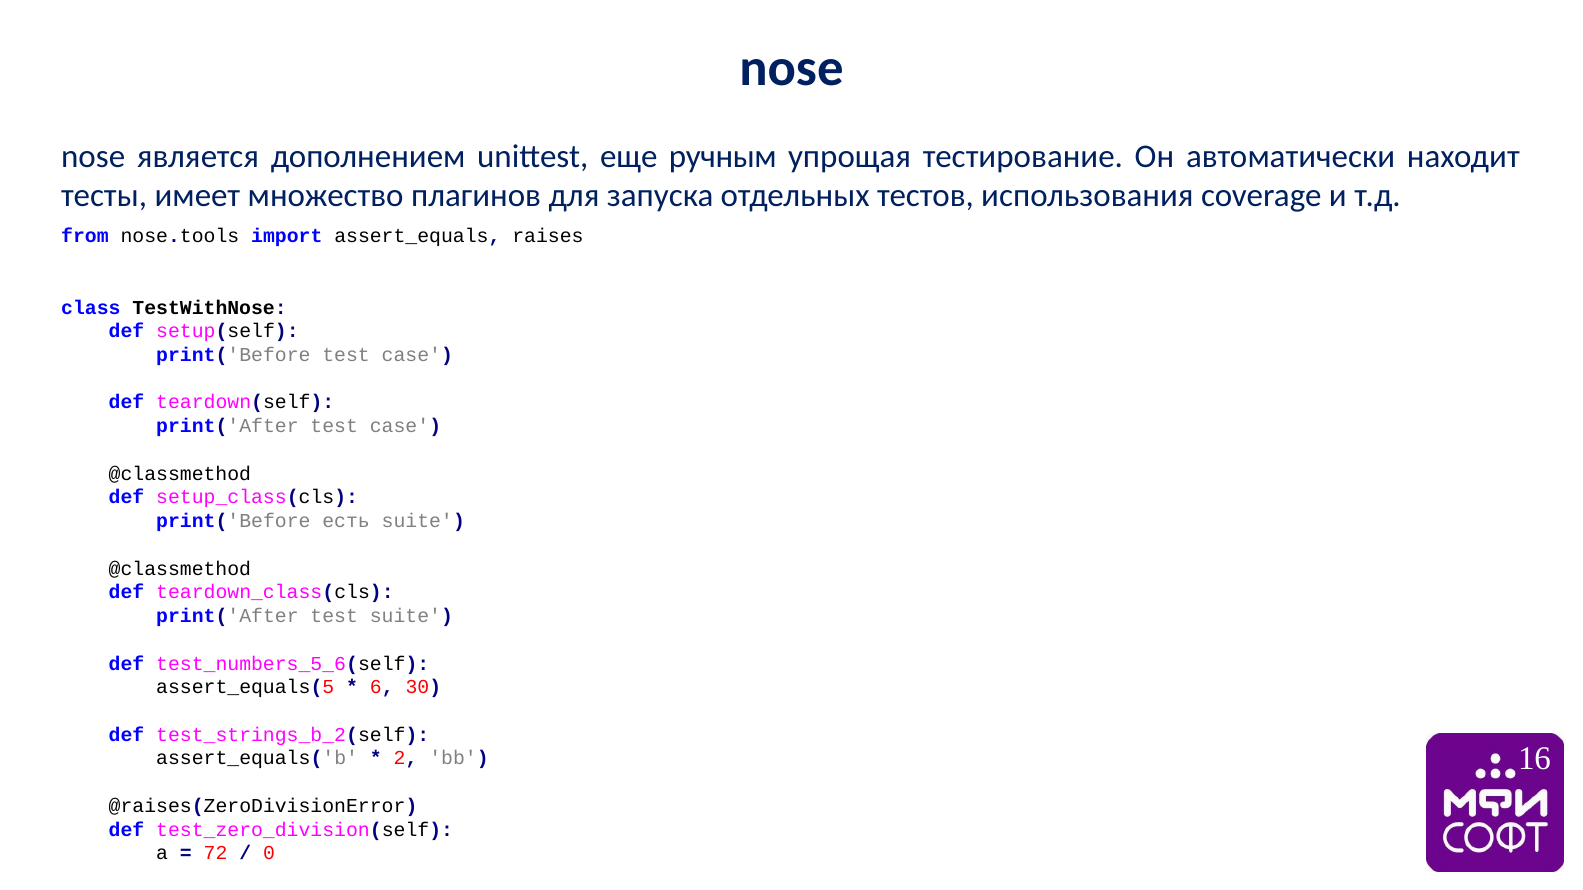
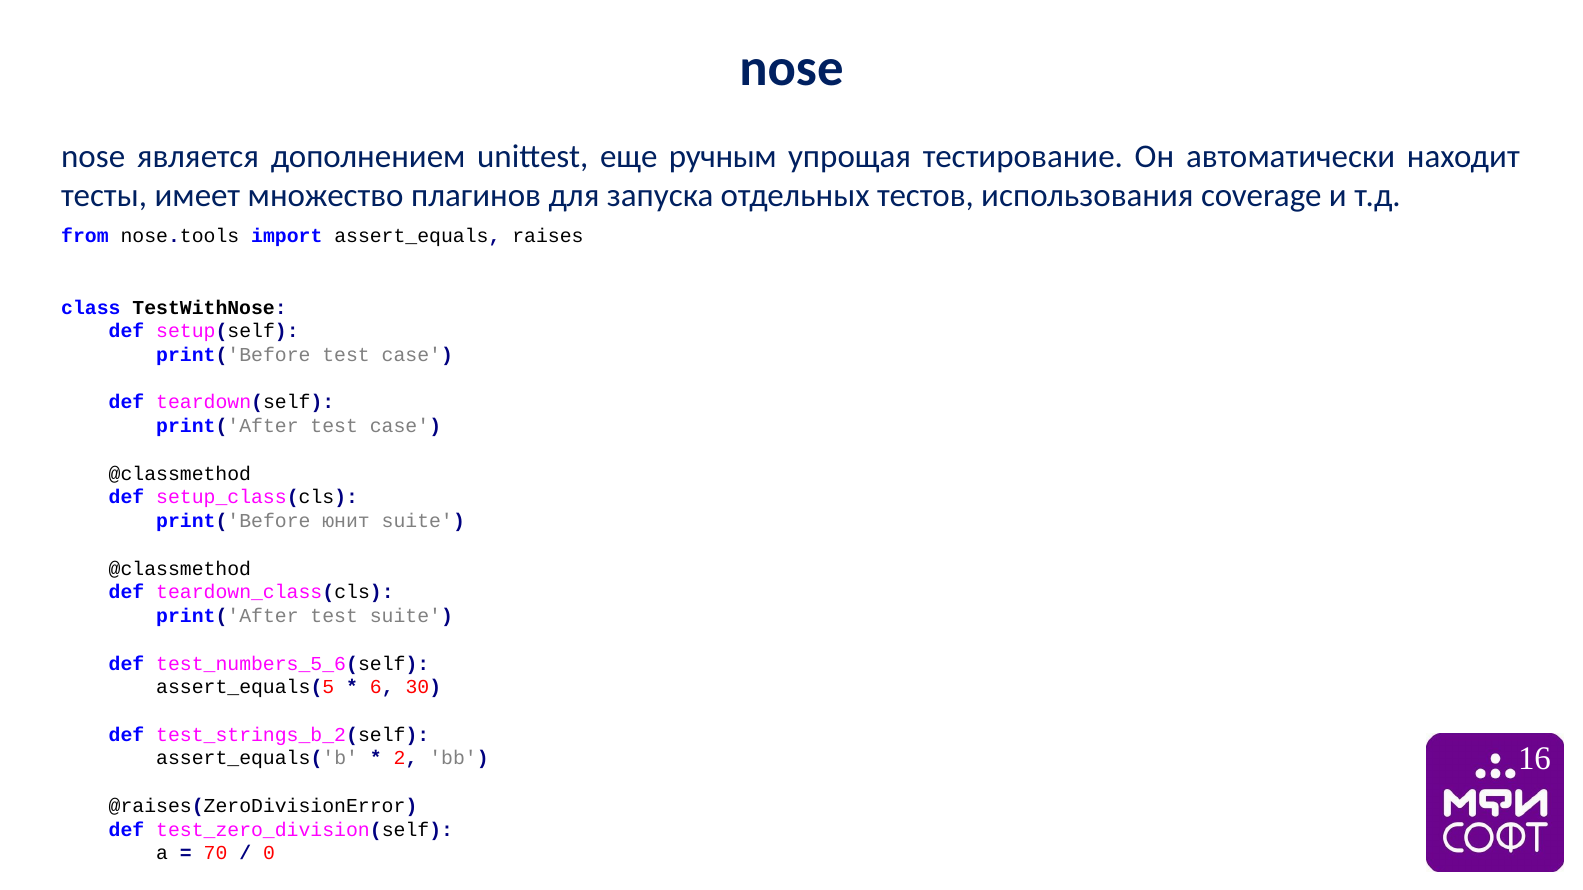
есть: есть -> юнит (346, 521)
72: 72 -> 70 (216, 854)
